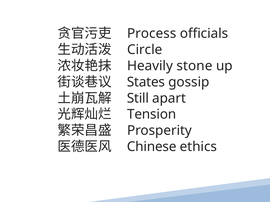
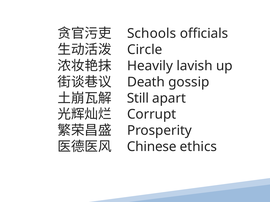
Process: Process -> Schools (152, 34)
stone: stone -> lavish (195, 66)
States: States -> Death (146, 82)
Tension: Tension -> Corrupt (152, 115)
